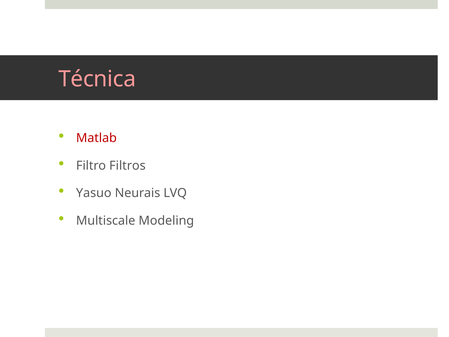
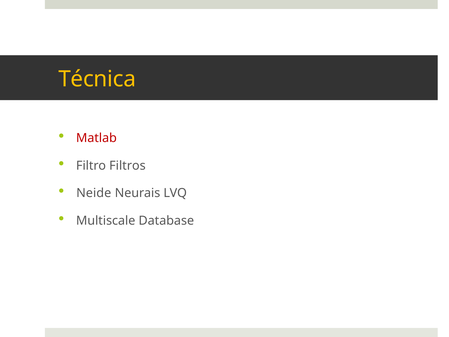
Técnica colour: pink -> yellow (97, 79)
Yasuo: Yasuo -> Neide (94, 193)
Modeling: Modeling -> Database (166, 220)
